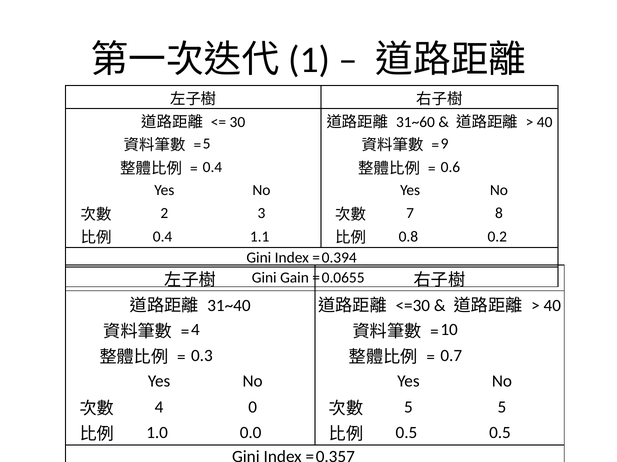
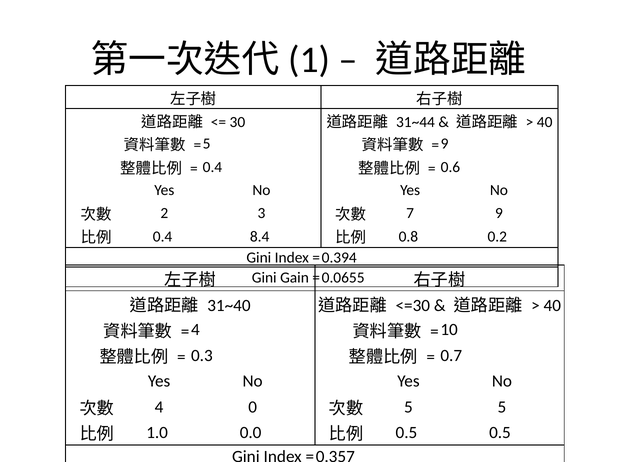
31~60: 31~60 -> 31~44 (415, 122)
8: 8 -> 9 (499, 214)
1.1: 1.1 -> 8.4 (260, 237)
